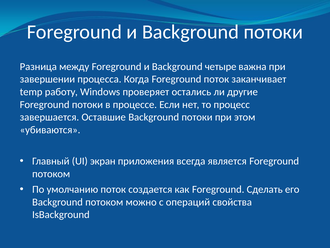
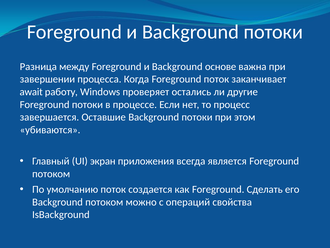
четыре: четыре -> основе (221, 66)
temp: temp -> await (31, 92)
